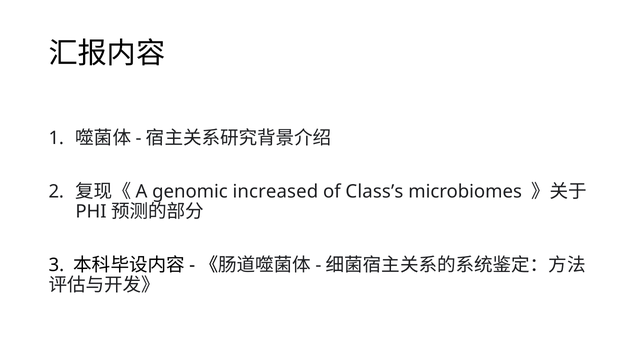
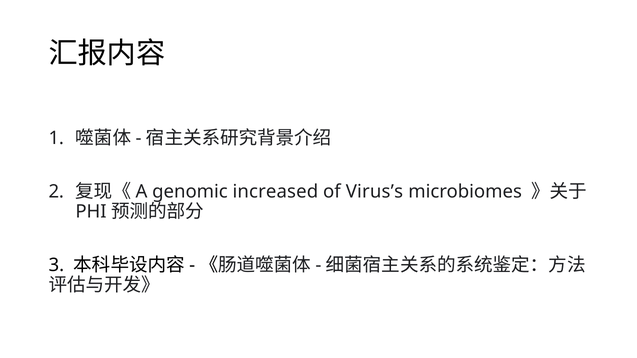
Class’s: Class’s -> Virus’s (374, 192)
